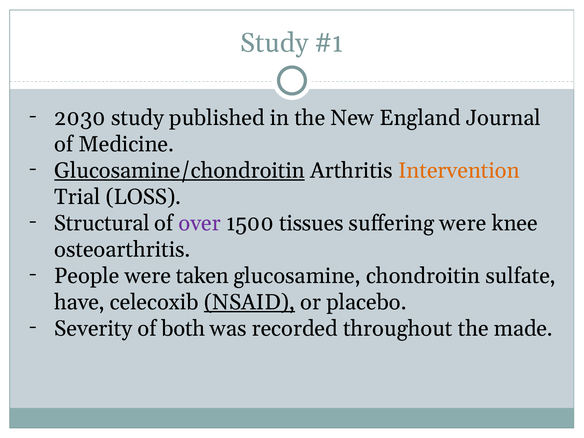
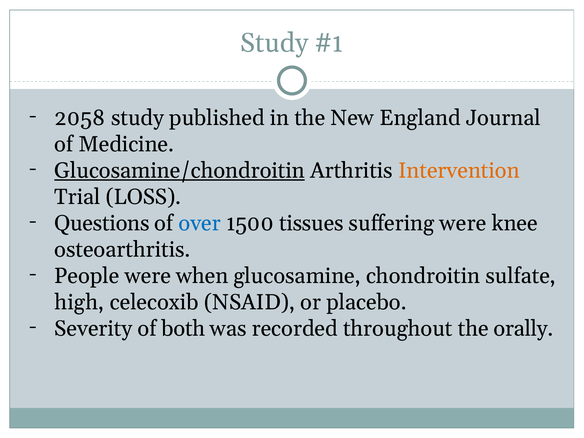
2030: 2030 -> 2058 (80, 118)
Structural: Structural -> Questions (102, 223)
over colour: purple -> blue (200, 223)
taken: taken -> when (202, 276)
have: have -> high (79, 302)
NSAID underline: present -> none (250, 302)
made: made -> orally (523, 328)
